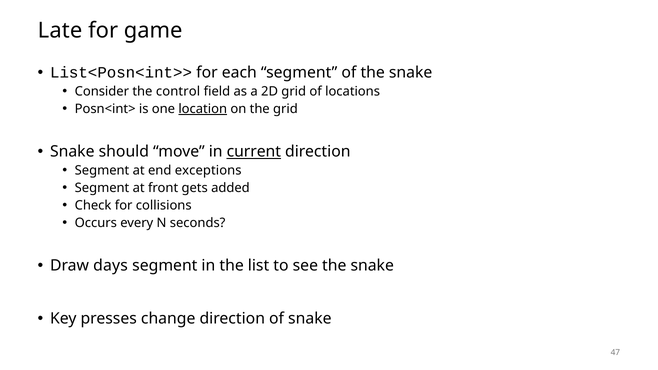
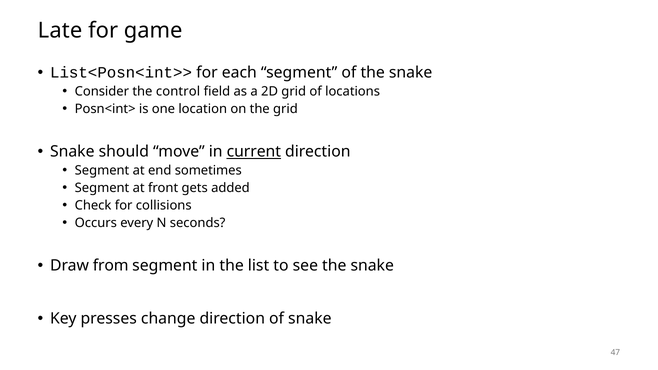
location underline: present -> none (203, 109)
exceptions: exceptions -> sometimes (208, 171)
days: days -> from (111, 266)
